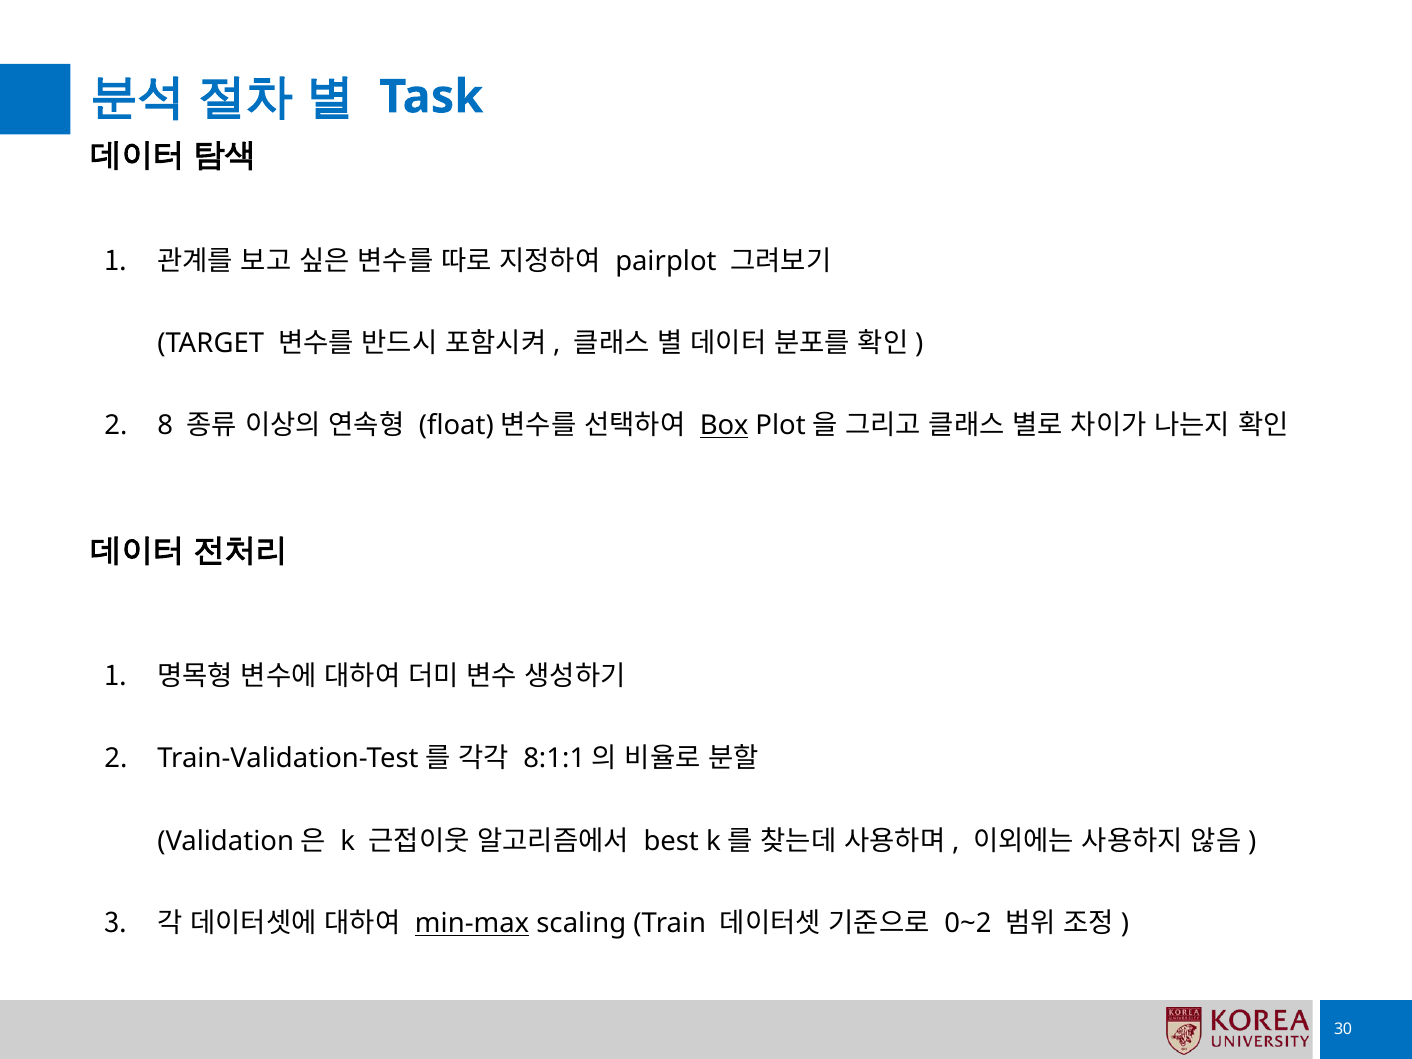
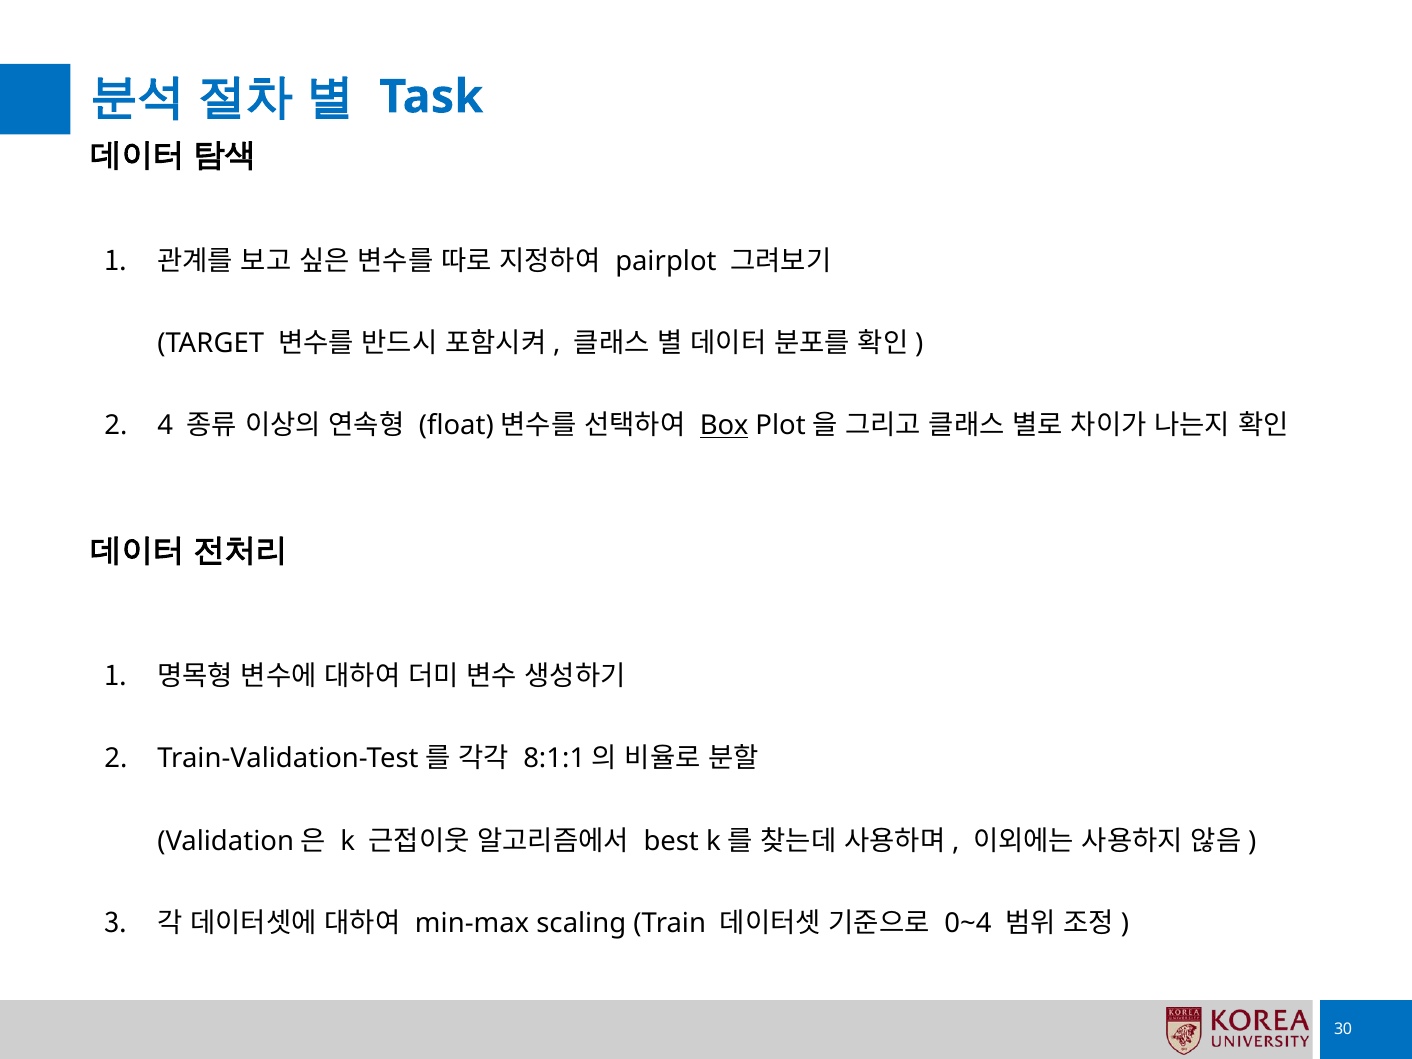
8: 8 -> 4 (165, 426)
min-max underline: present -> none (472, 924)
0~2: 0~2 -> 0~4 (968, 924)
